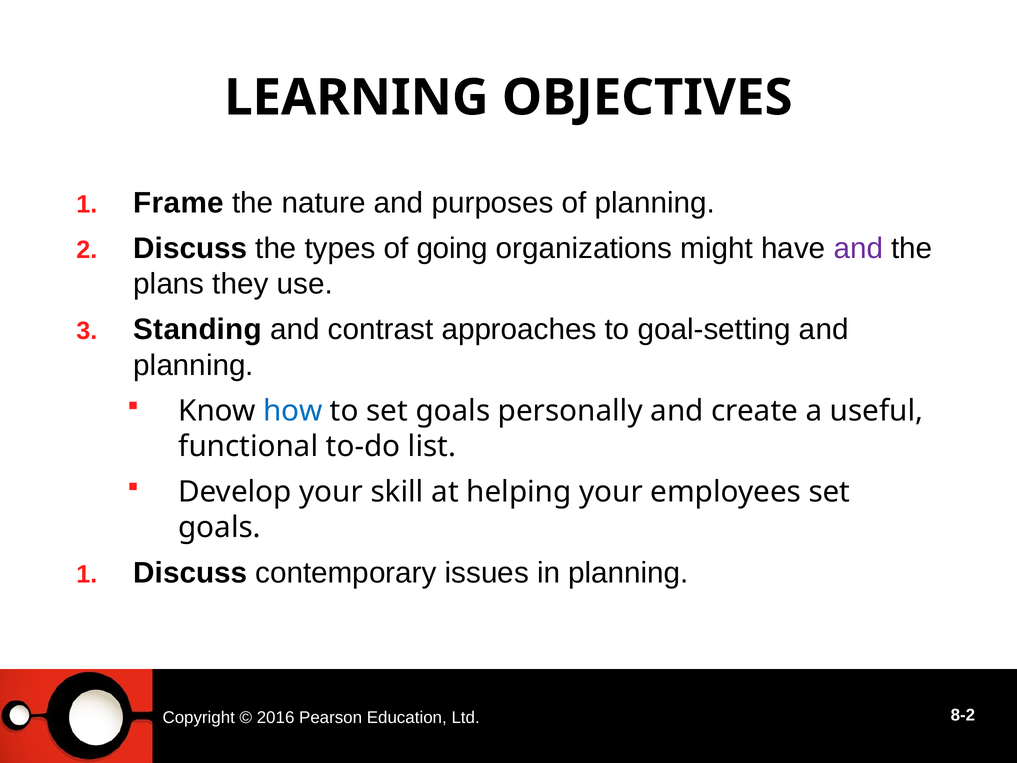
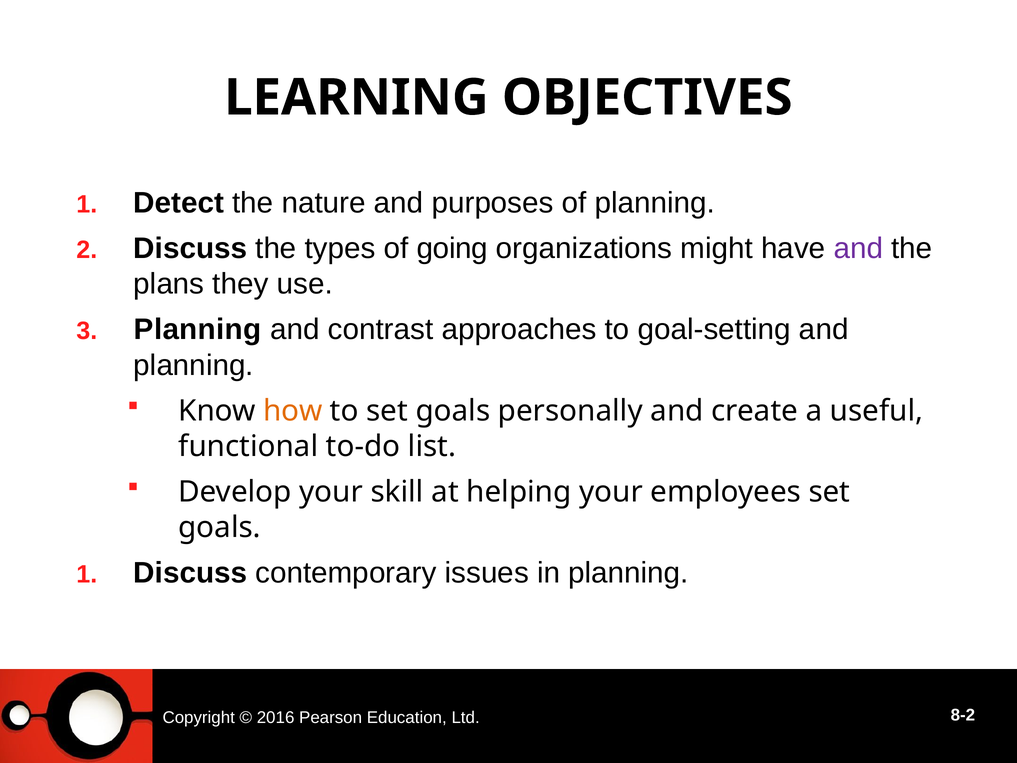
Frame: Frame -> Detect (179, 203)
Standing: Standing -> Planning (198, 330)
how colour: blue -> orange (293, 411)
